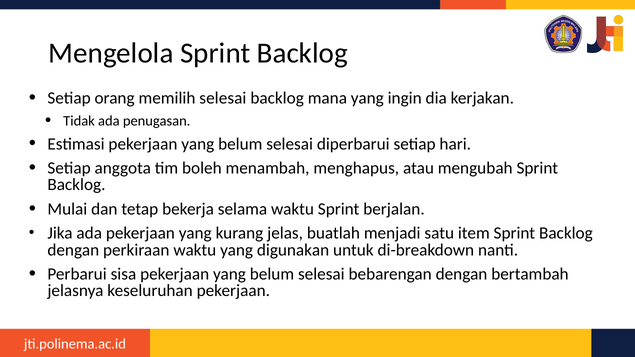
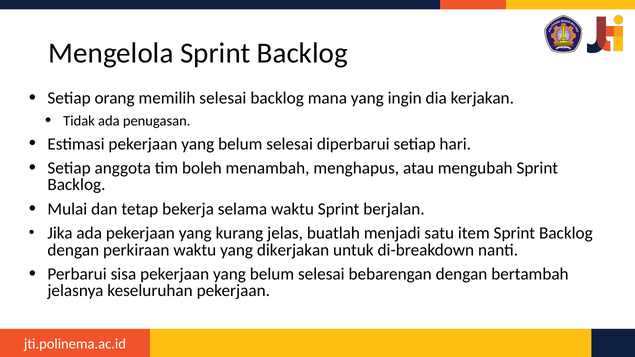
digunakan: digunakan -> dikerjakan (293, 250)
